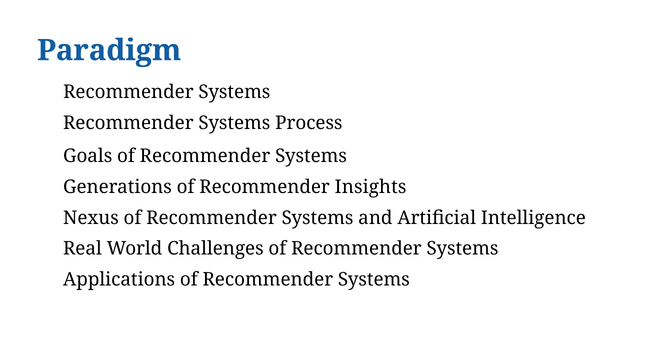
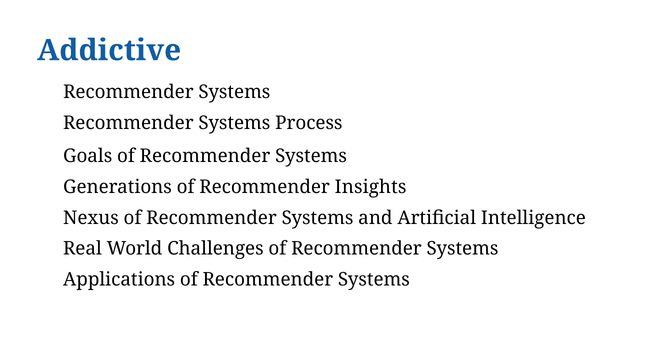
Paradigm: Paradigm -> Addictive (109, 50)
